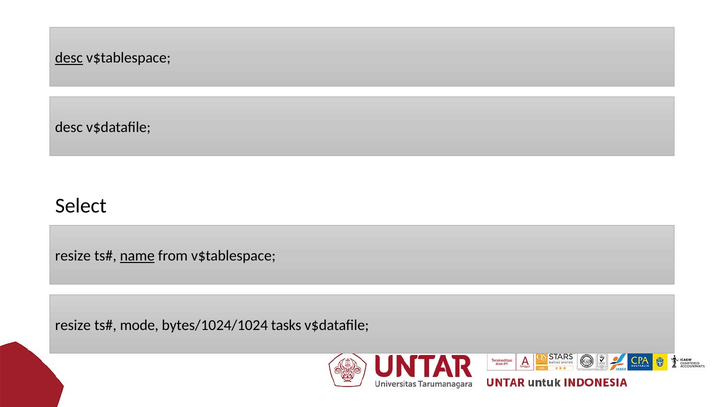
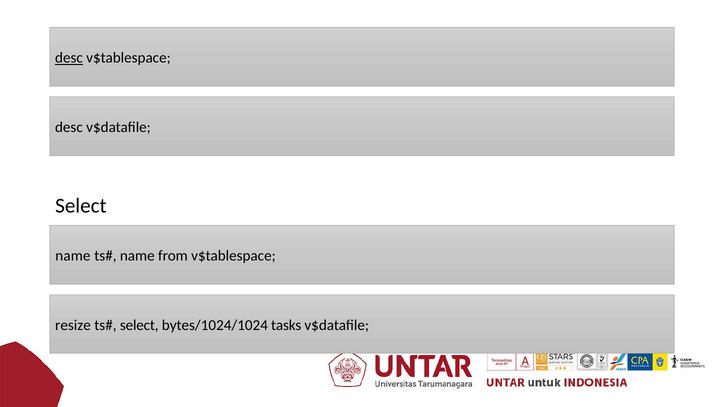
resize: resize -> name (73, 256)
name underline: present -> none (137, 256)
mode: mode -> select (139, 325)
